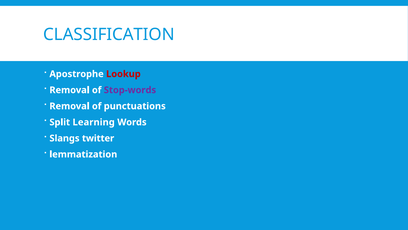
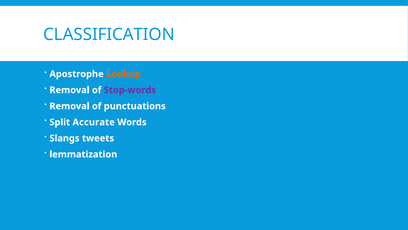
Lookup colour: red -> orange (123, 74)
Learning: Learning -> Accurate (94, 122)
twitter: twitter -> tweets (98, 138)
